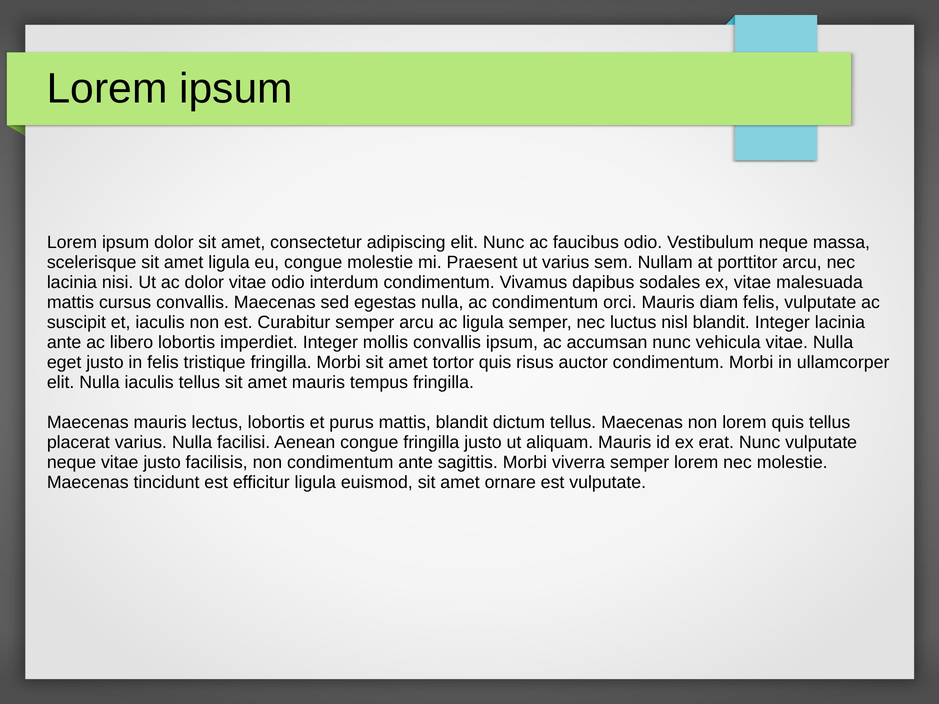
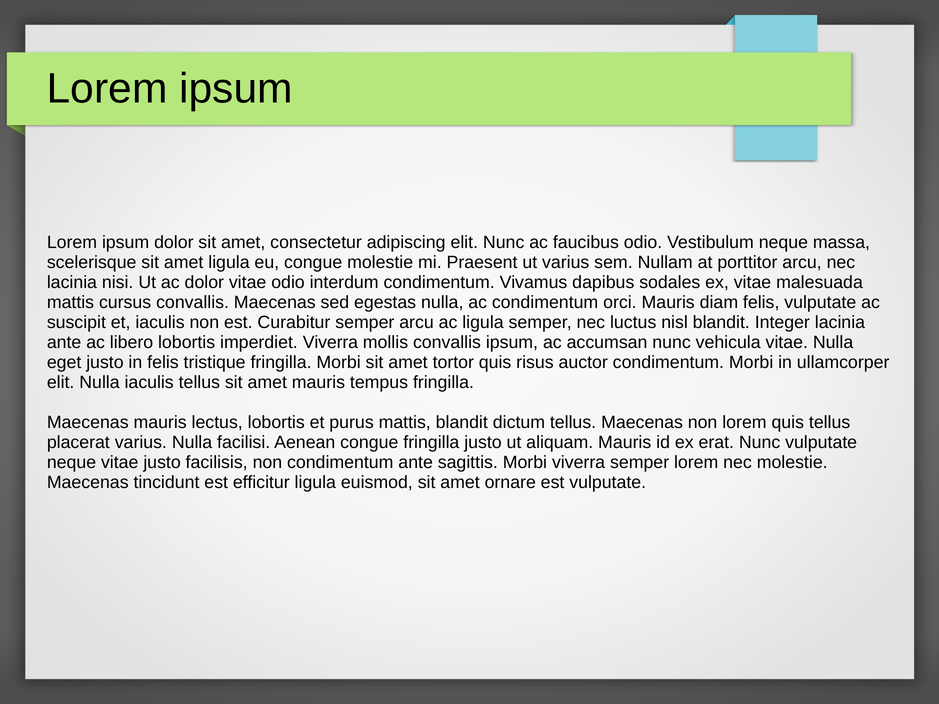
imperdiet Integer: Integer -> Viverra (330, 343)
